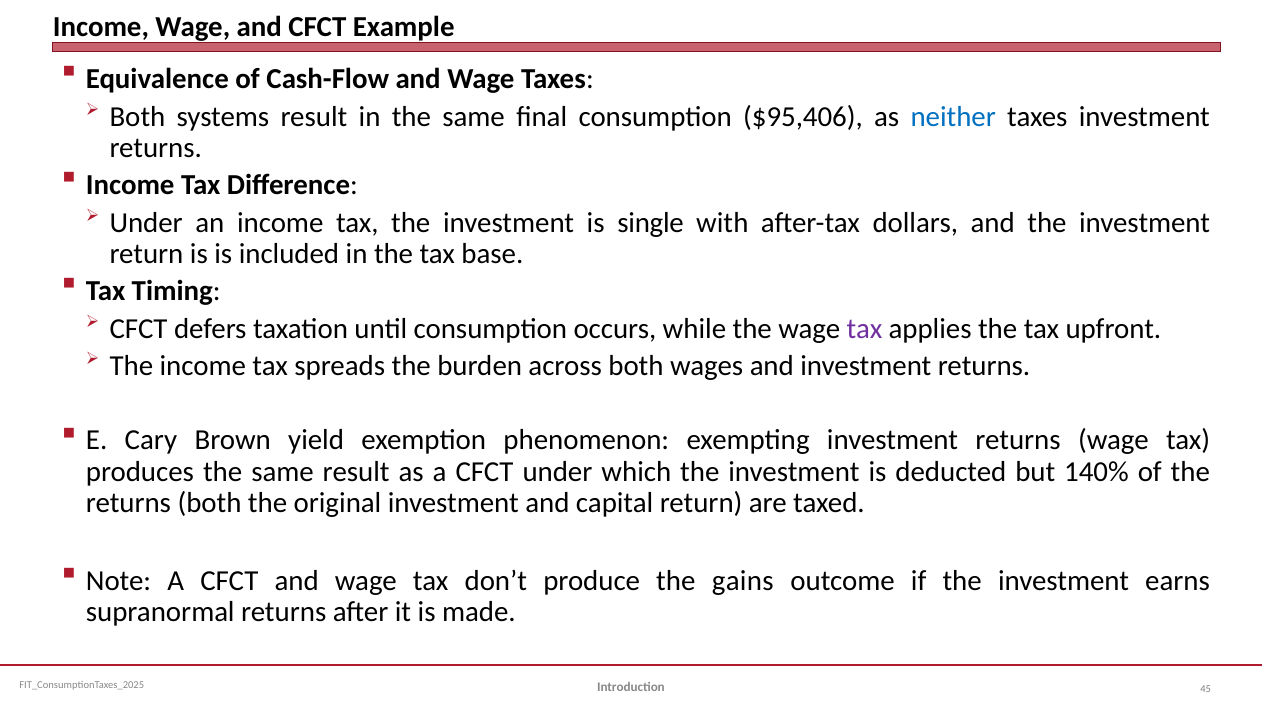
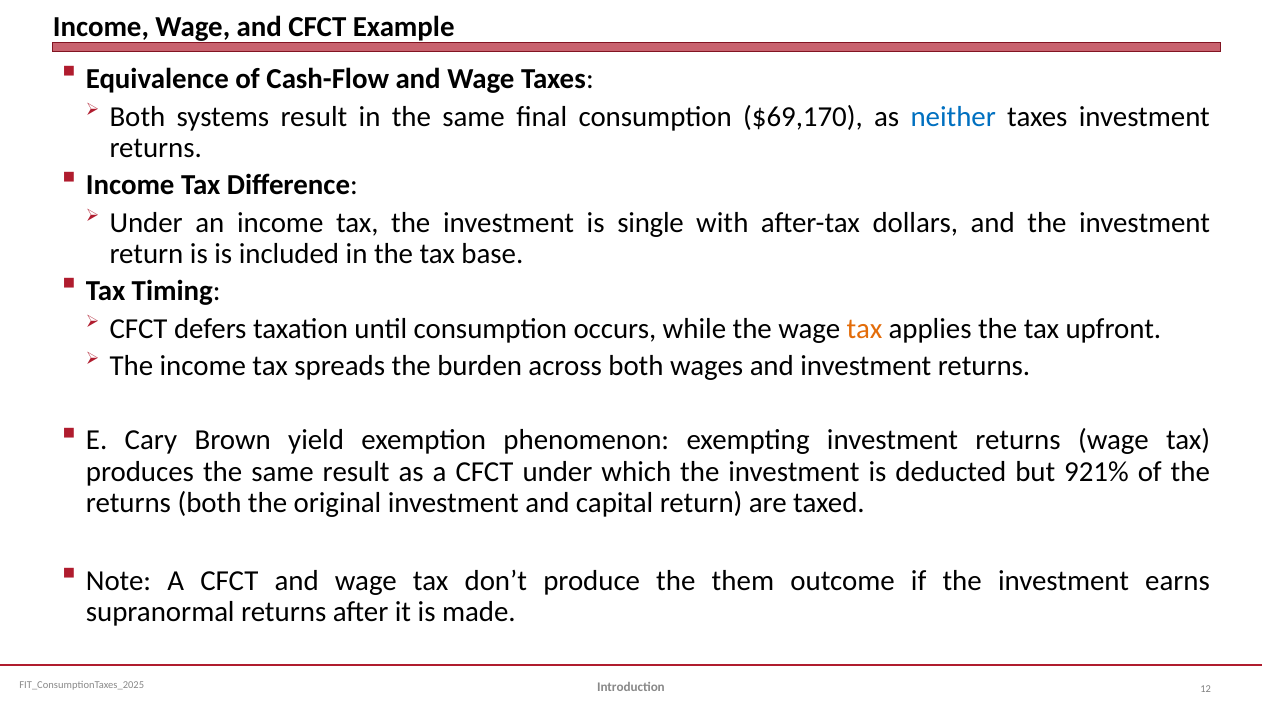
$95,406: $95,406 -> $69,170 (803, 117)
tax colour: purple -> orange (864, 328)
140%: 140% -> 921% (1096, 472)
gains: gains -> them (743, 581)
45: 45 -> 12 (1206, 689)
